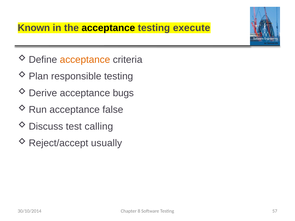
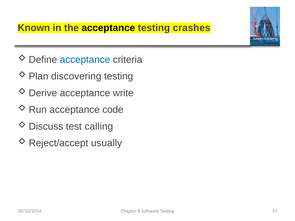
execute: execute -> crashes (192, 28)
acceptance colour: orange -> blue (85, 60)
responsible: responsible -> discovering (76, 76)
bugs: bugs -> write (123, 93)
false: false -> code (113, 110)
